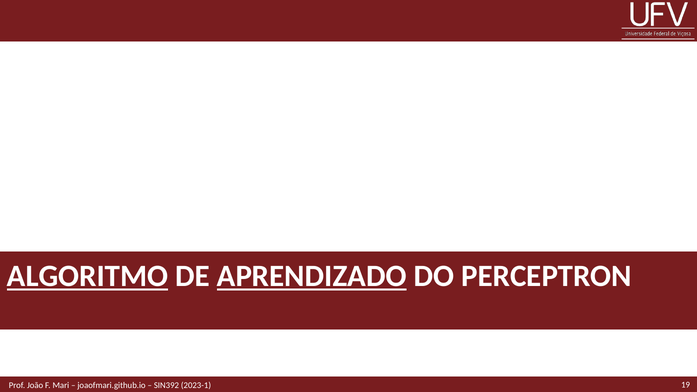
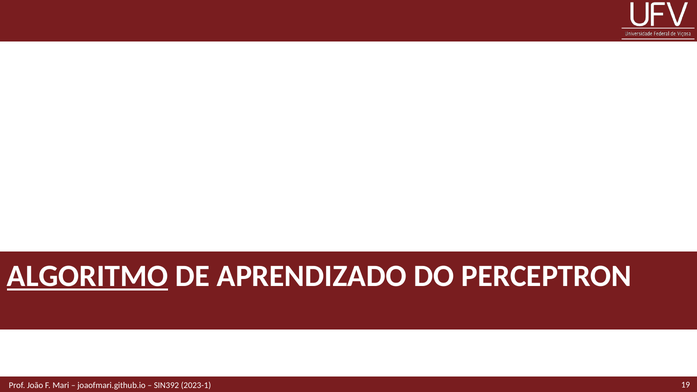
APRENDIZADO underline: present -> none (312, 276)
